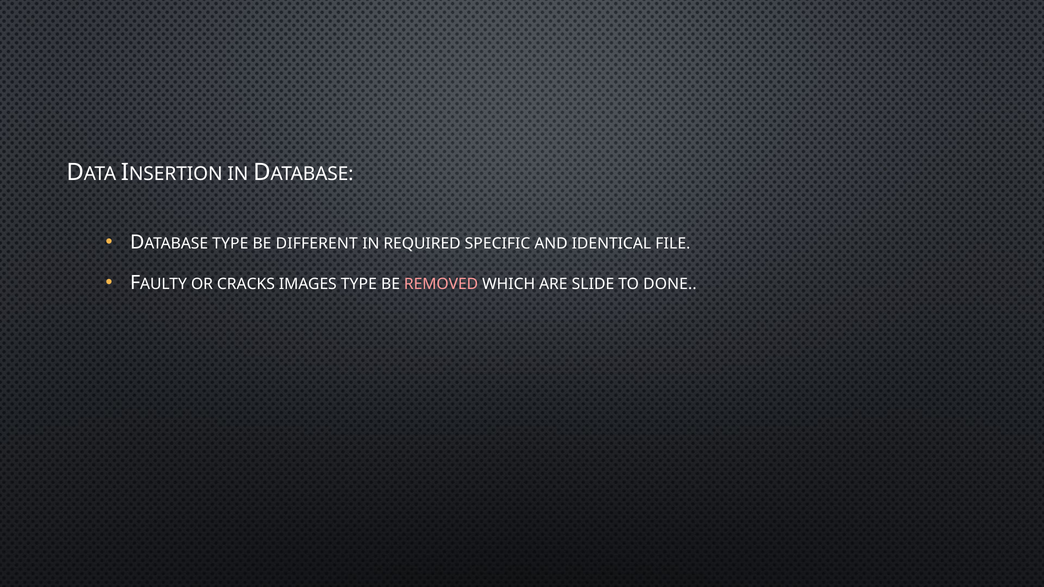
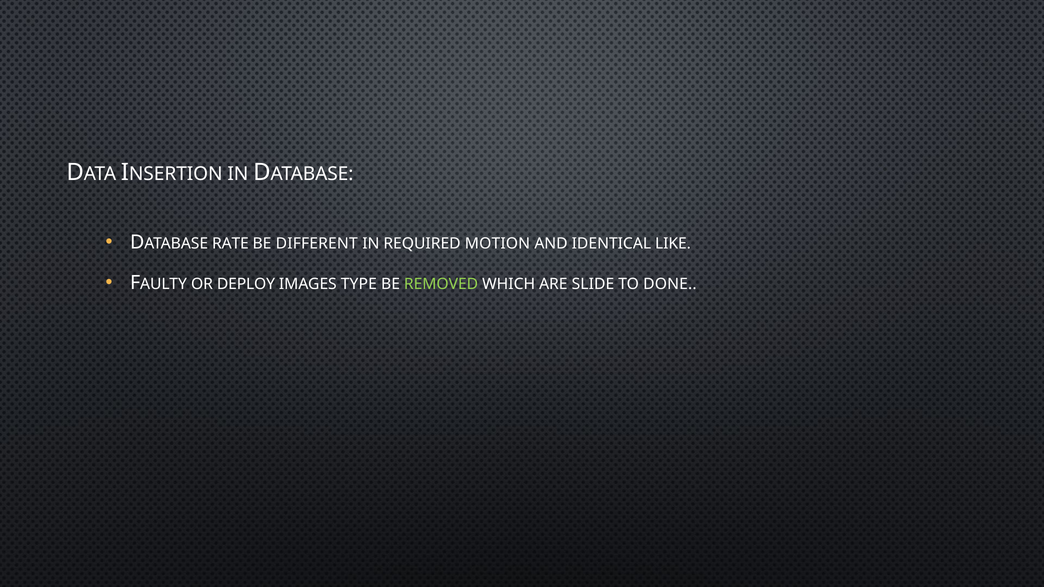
TYPE: TYPE -> RATE (230, 244)
SPECIFIC: SPECIFIC -> MOTION (497, 244)
FILE: FILE -> LIKE (673, 244)
CRACKS: CRACKS -> DEPLOY (246, 284)
REMOVED colour: pink -> light green (441, 284)
